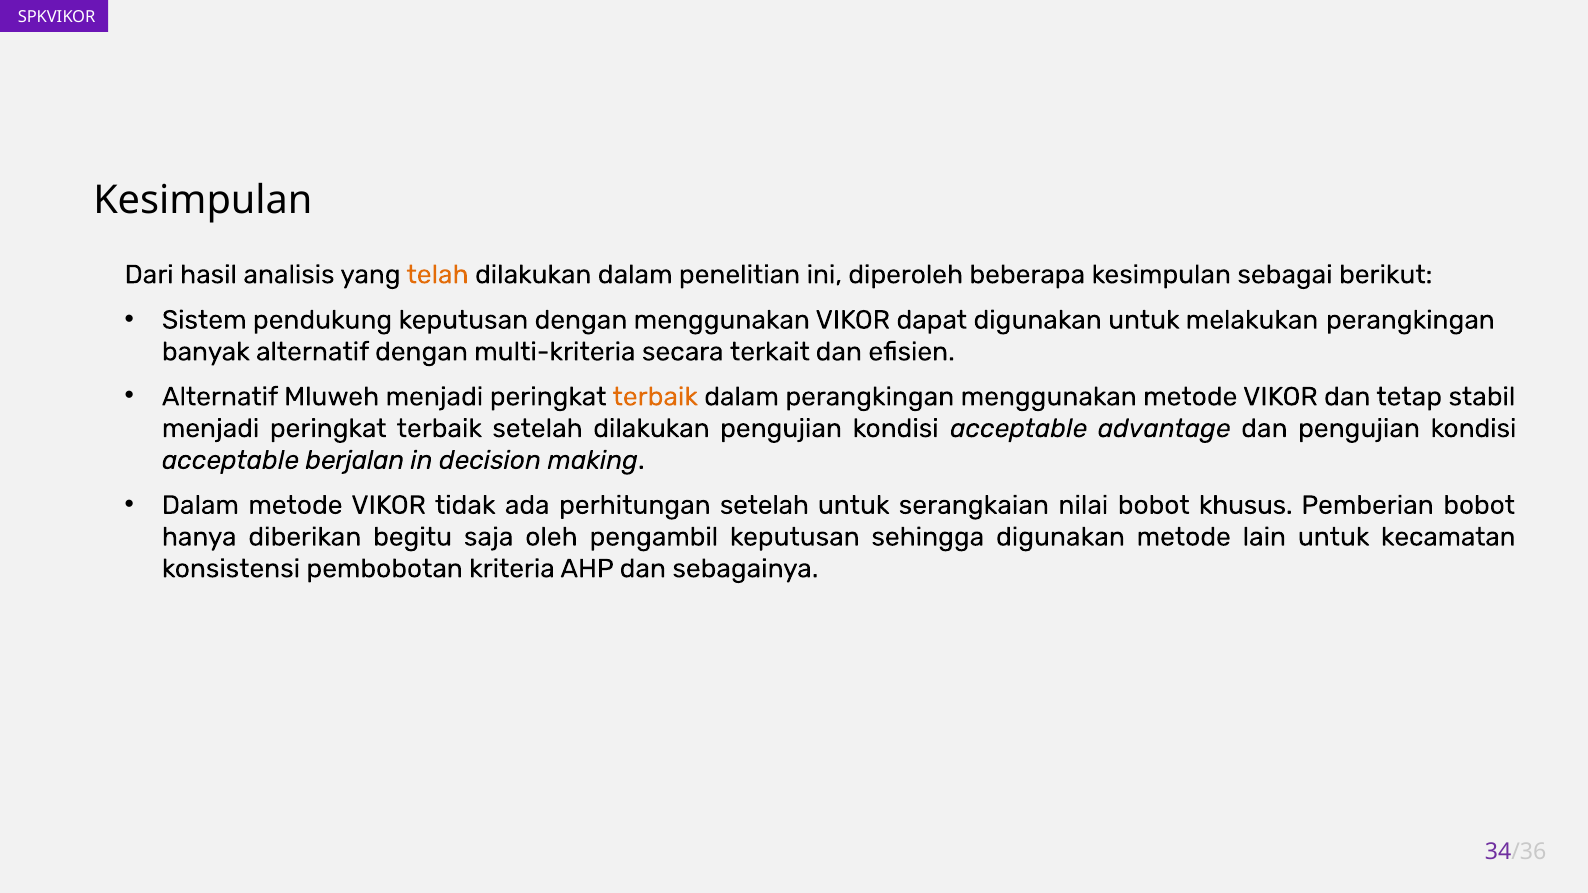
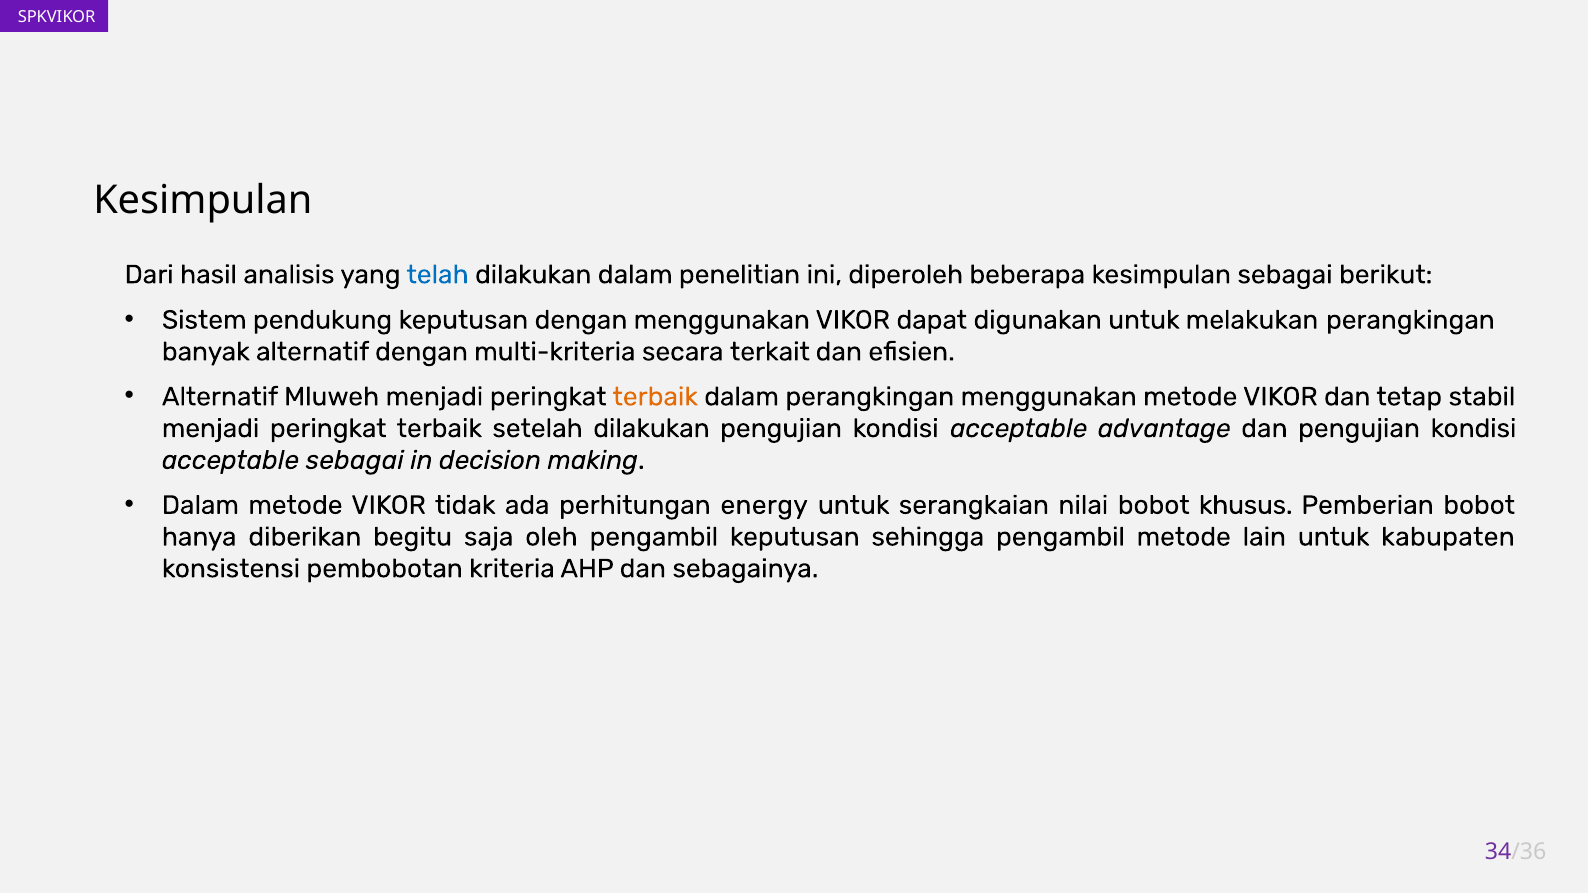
telah colour: orange -> blue (438, 275)
acceptable berjalan: berjalan -> sebagai (355, 460)
perhitungan setelah: setelah -> energy (764, 505)
sehingga digunakan: digunakan -> pengambil (1060, 537)
kecamatan: kecamatan -> kabupaten (1448, 537)
